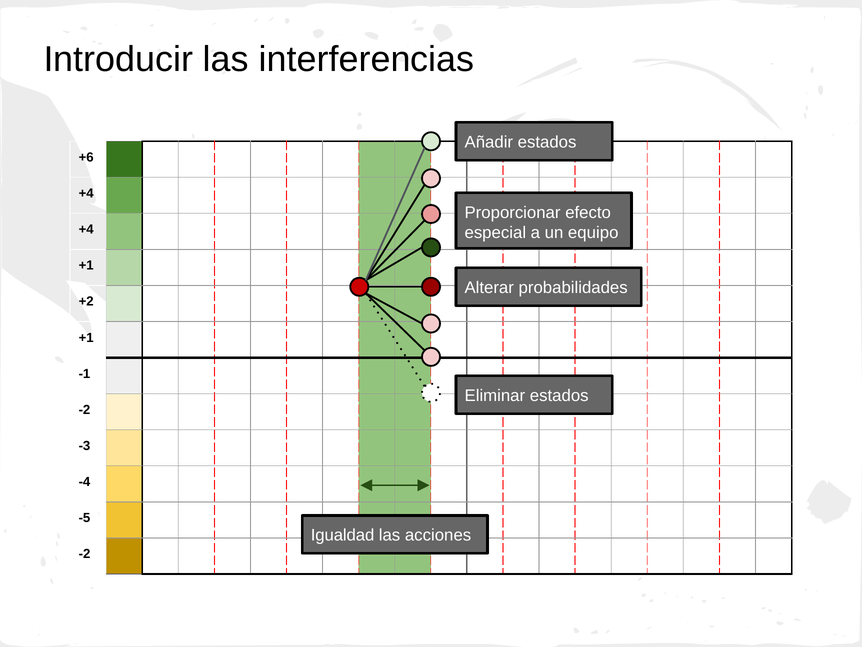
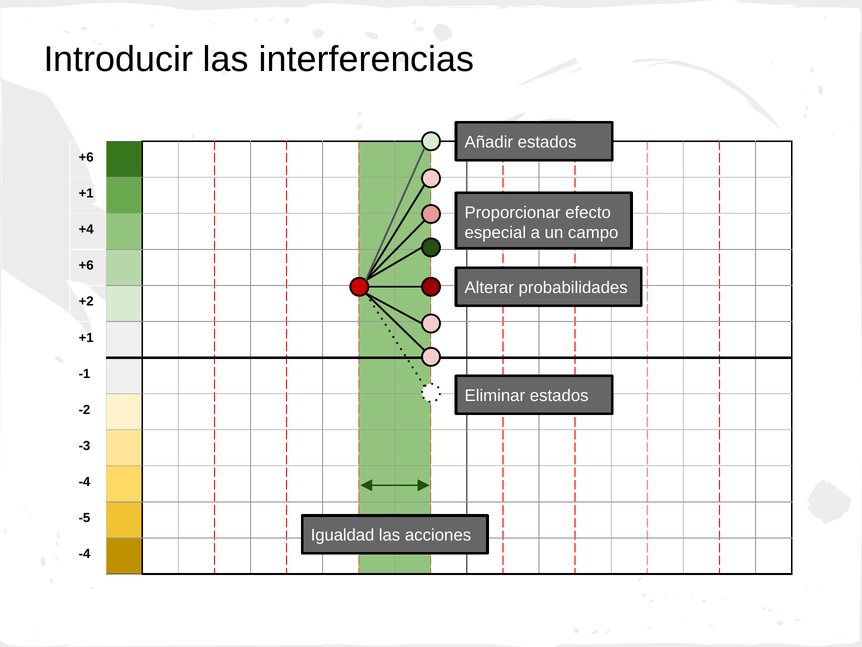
+4: +4 -> +1 (86, 193)
equipo: equipo -> campo (593, 233)
+1: +1 -> +6 (86, 265)
-2: -2 -> -4 (84, 554)
